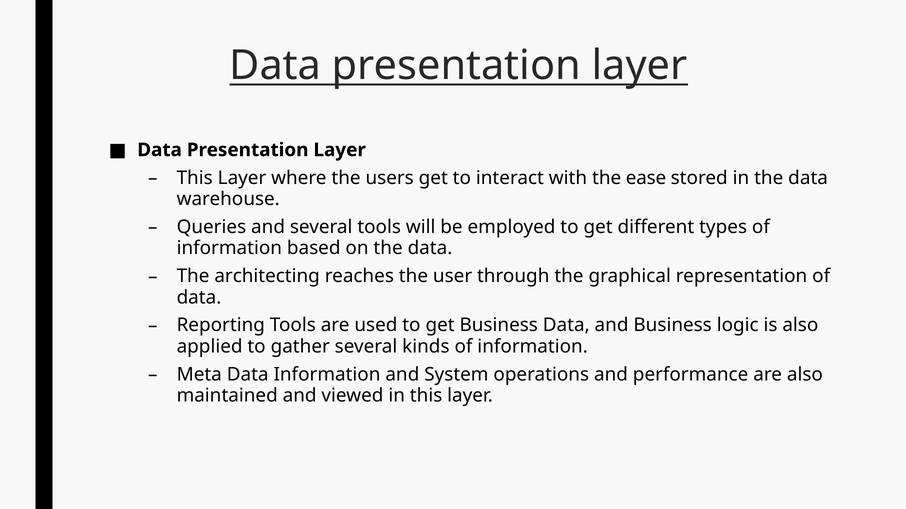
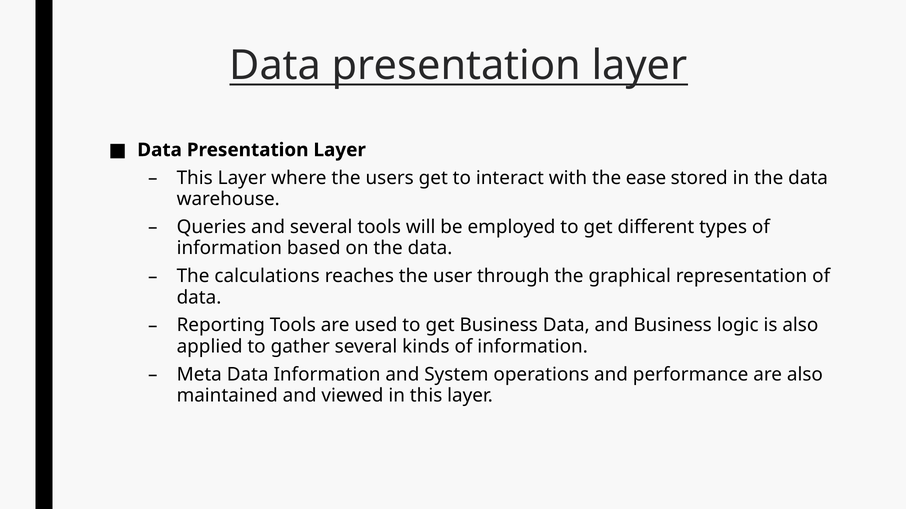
architecting: architecting -> calculations (267, 276)
